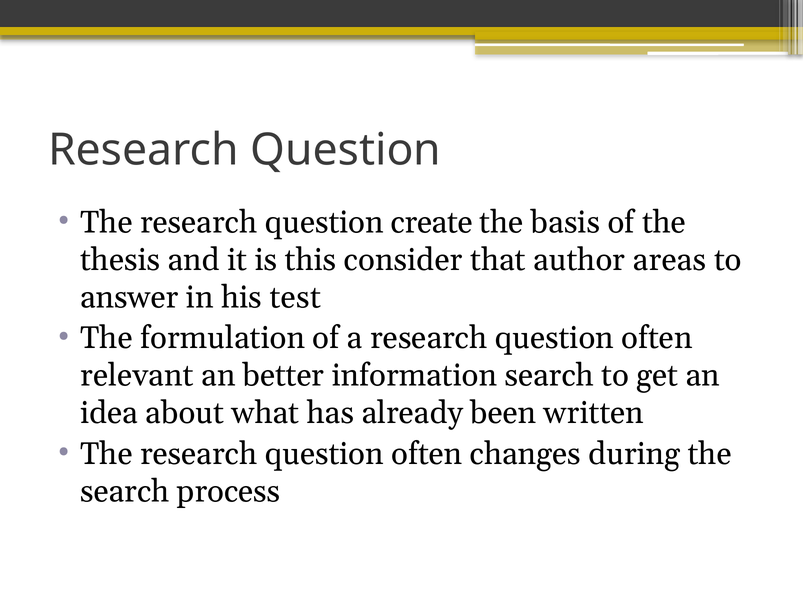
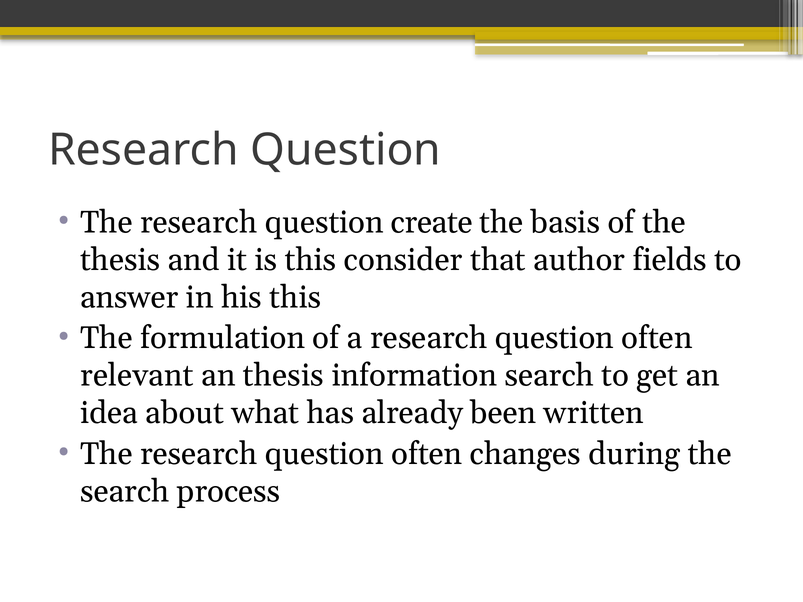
areas: areas -> fields (670, 260)
his test: test -> this (295, 297)
an better: better -> thesis (283, 376)
